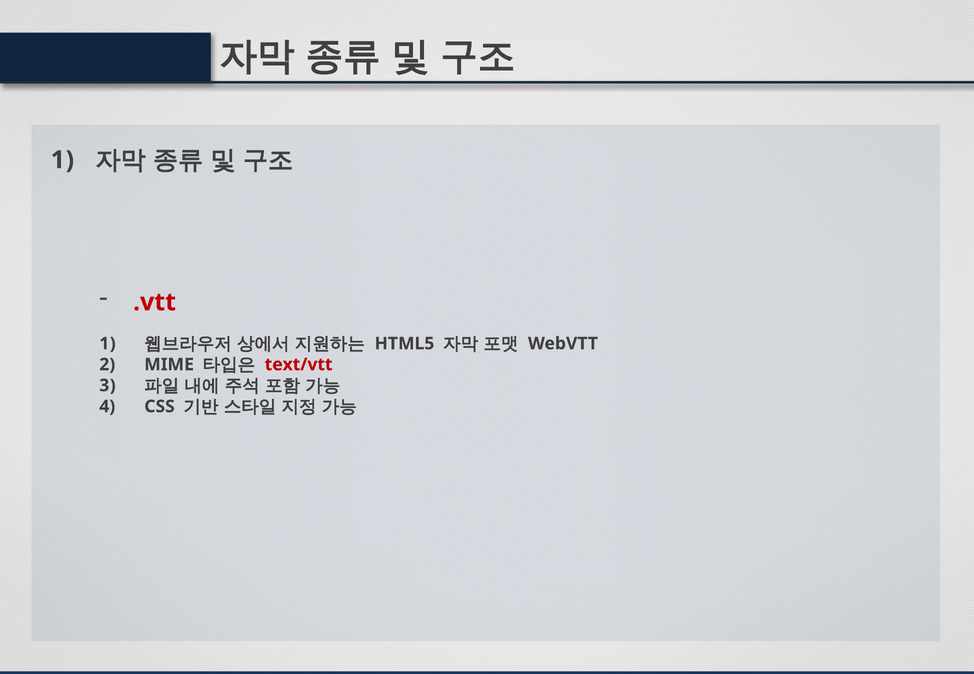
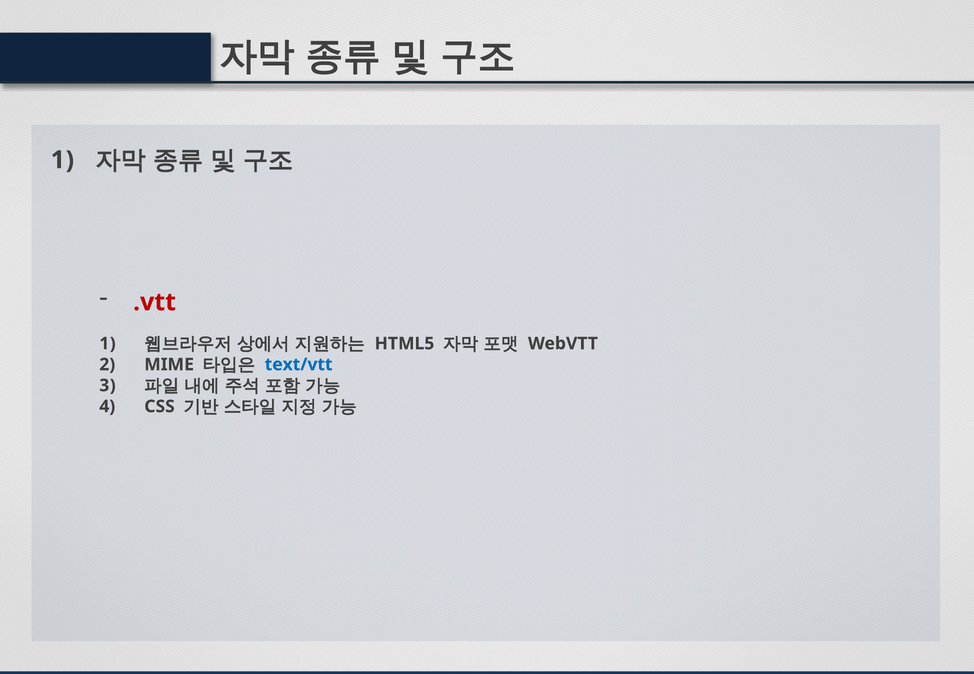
text/vtt colour: red -> blue (299, 365)
